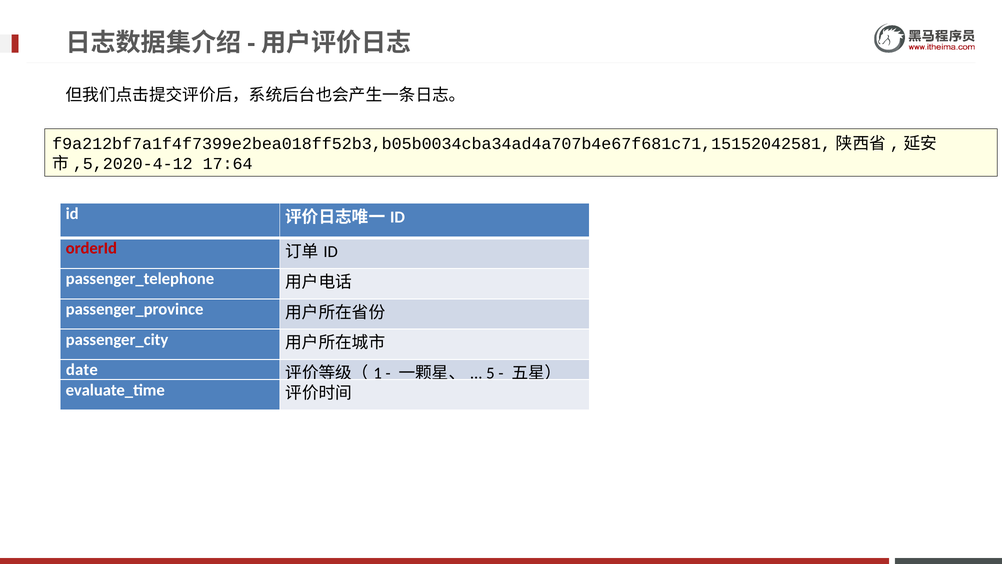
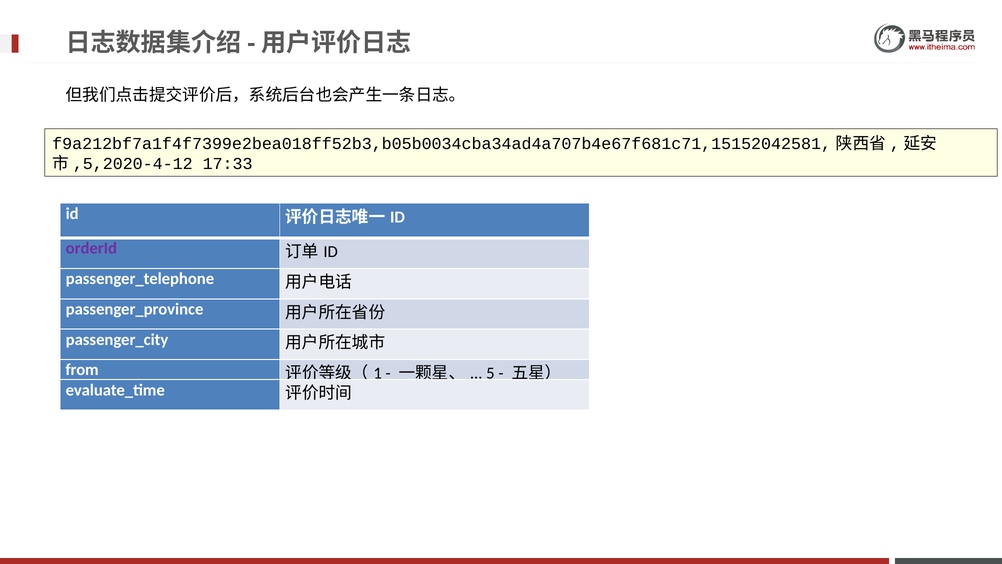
17:64: 17:64 -> 17:33 (228, 163)
orderId colour: red -> purple (91, 248)
date: date -> from (82, 370)
